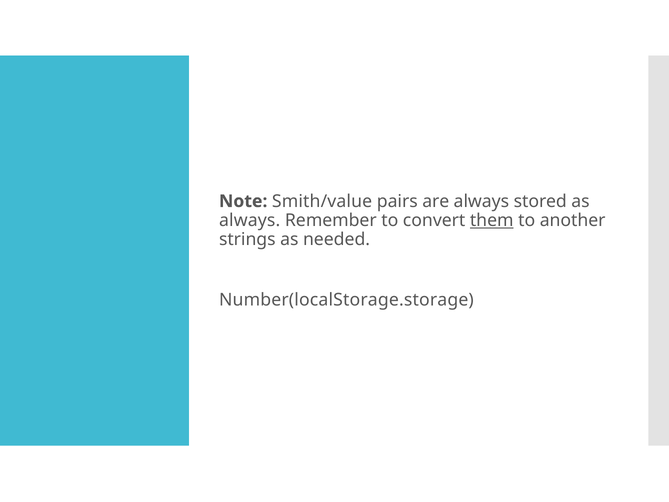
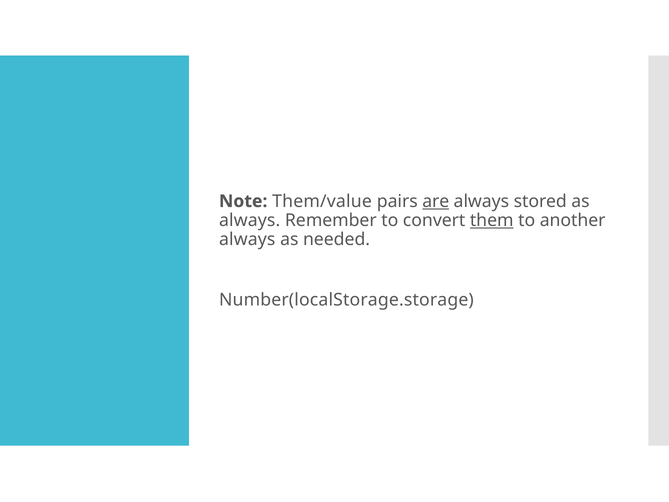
Smith/value: Smith/value -> Them/value (322, 201)
are underline: none -> present (436, 201)
strings: strings -> always (247, 239)
